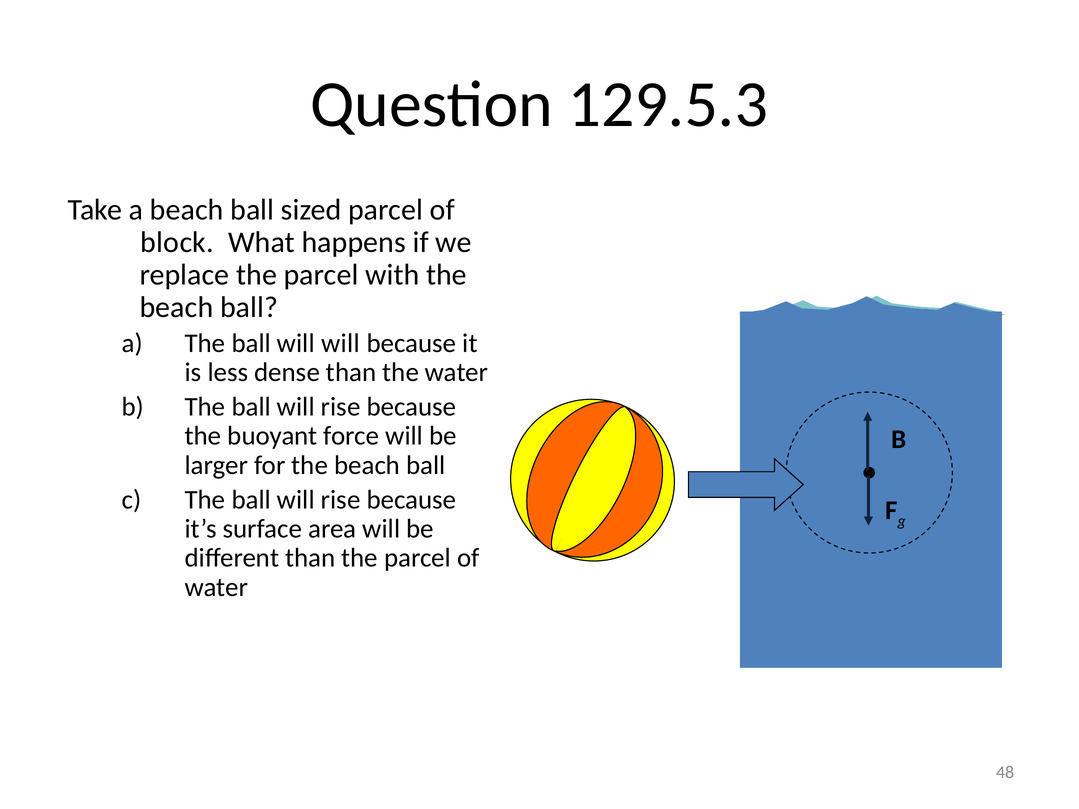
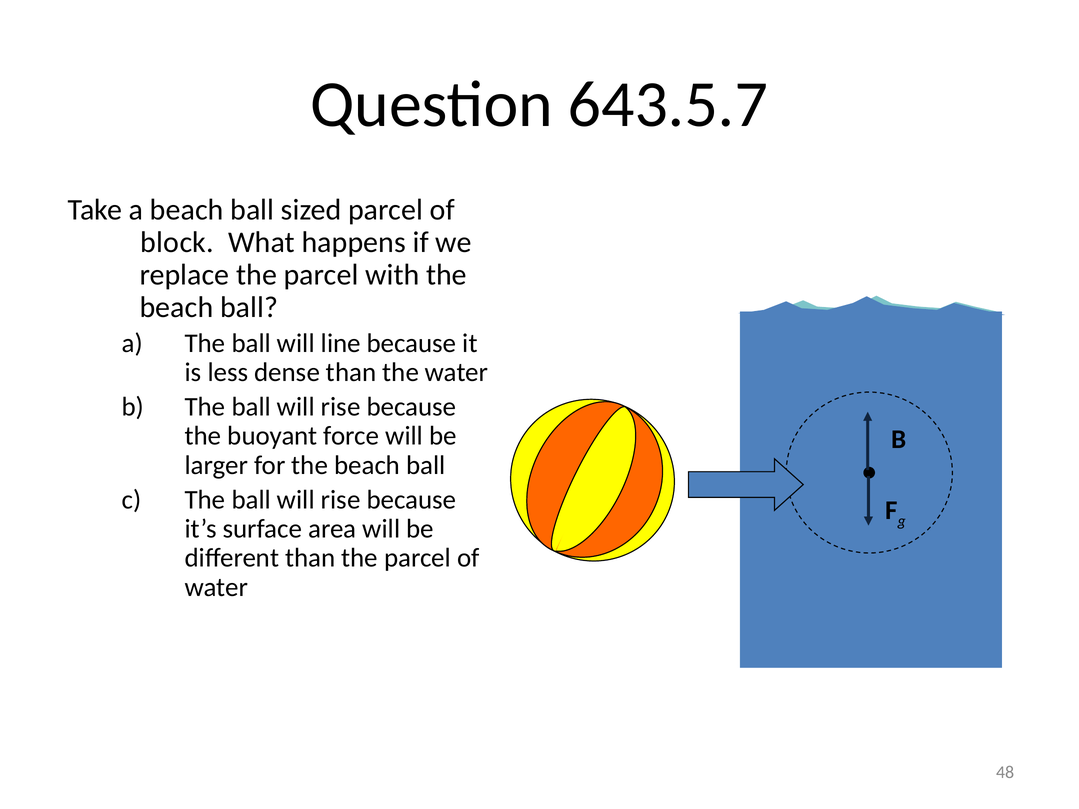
129.5.3: 129.5.3 -> 643.5.7 (668, 104)
will will: will -> line (341, 343)
